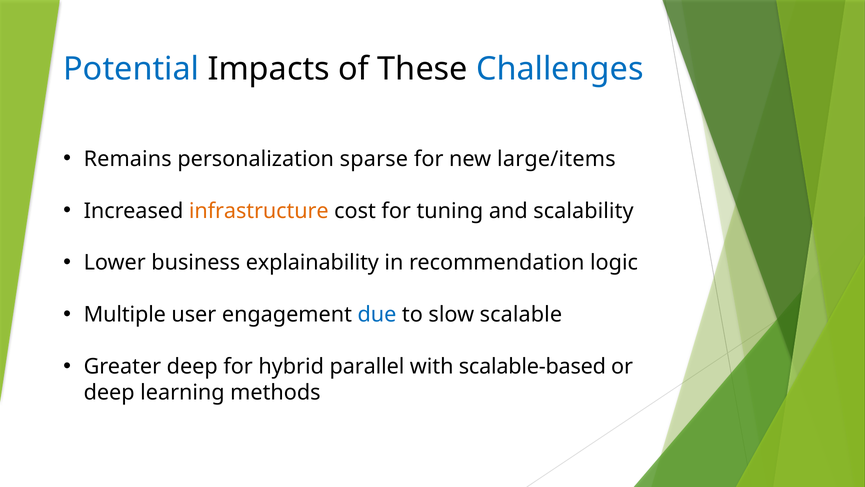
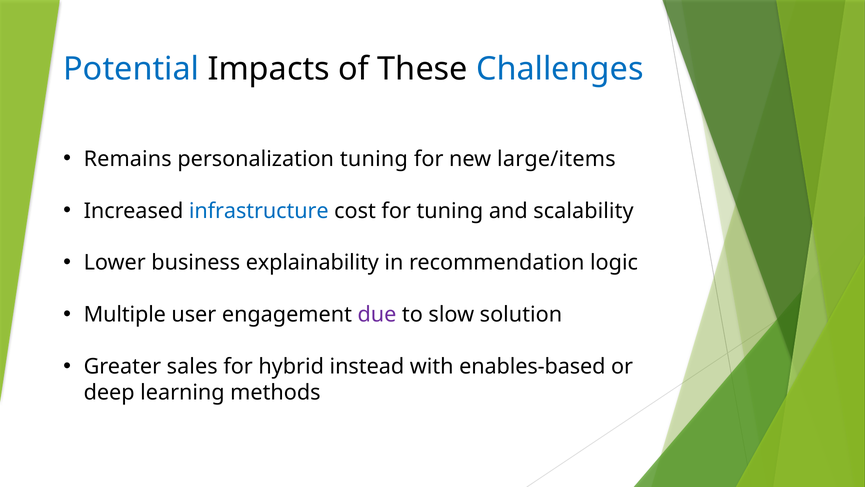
personalization sparse: sparse -> tuning (374, 159)
infrastructure colour: orange -> blue (259, 211)
due colour: blue -> purple (377, 315)
scalable: scalable -> solution (521, 315)
Greater deep: deep -> sales (192, 366)
parallel: parallel -> instead (367, 366)
scalable-based: scalable-based -> enables-based (532, 366)
